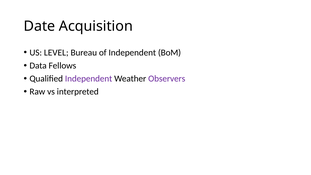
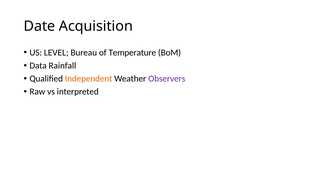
of Independent: Independent -> Temperature (132, 53)
Fellows: Fellows -> Rainfall (62, 66)
Independent colour: purple -> orange (89, 79)
